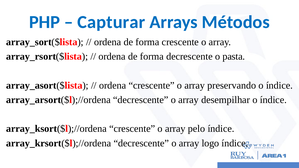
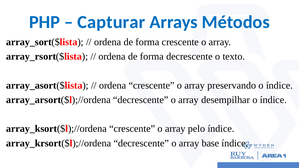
pasta: pasta -> texto (234, 57)
logo: logo -> base (210, 143)
